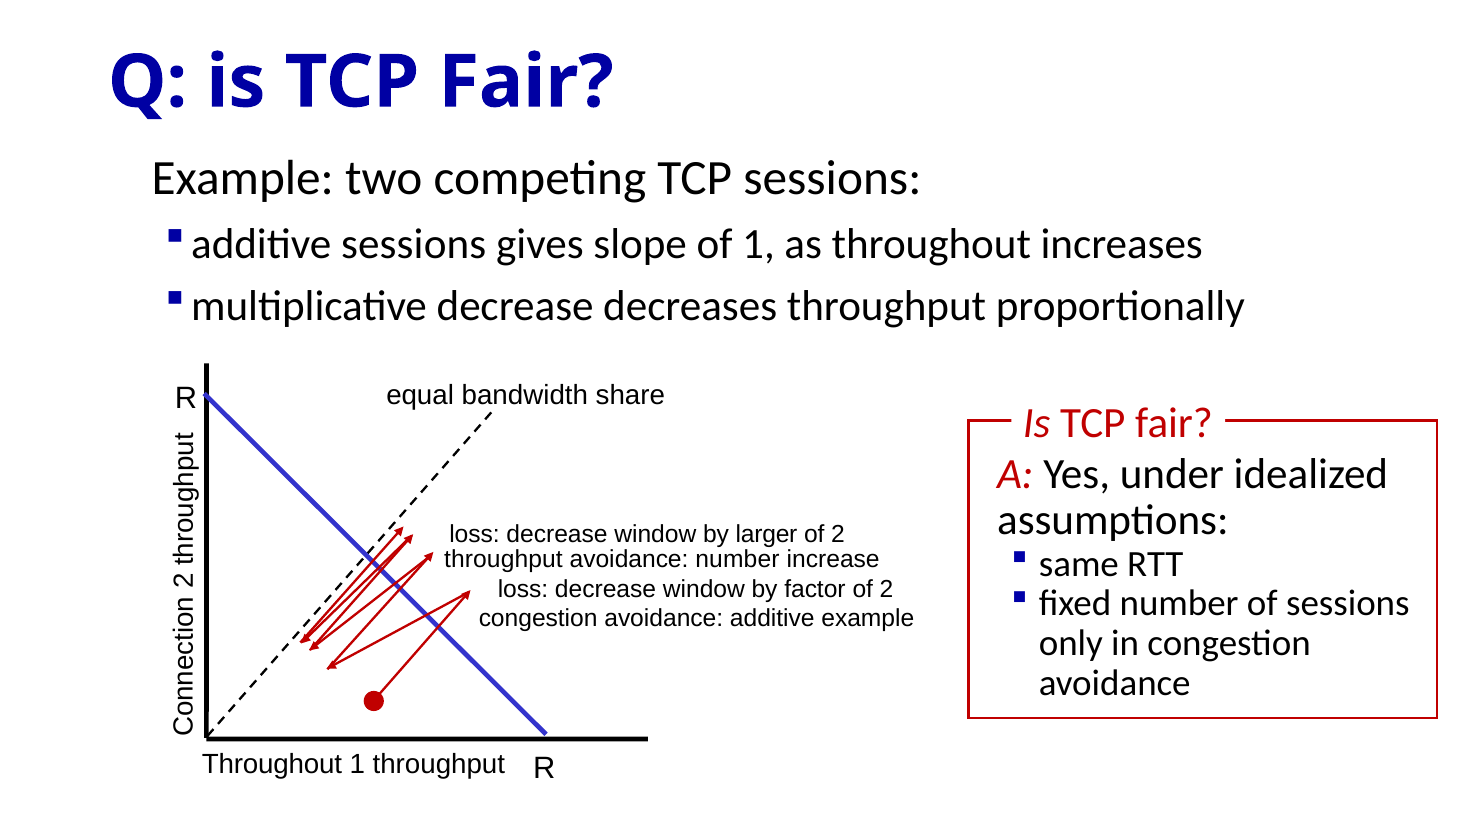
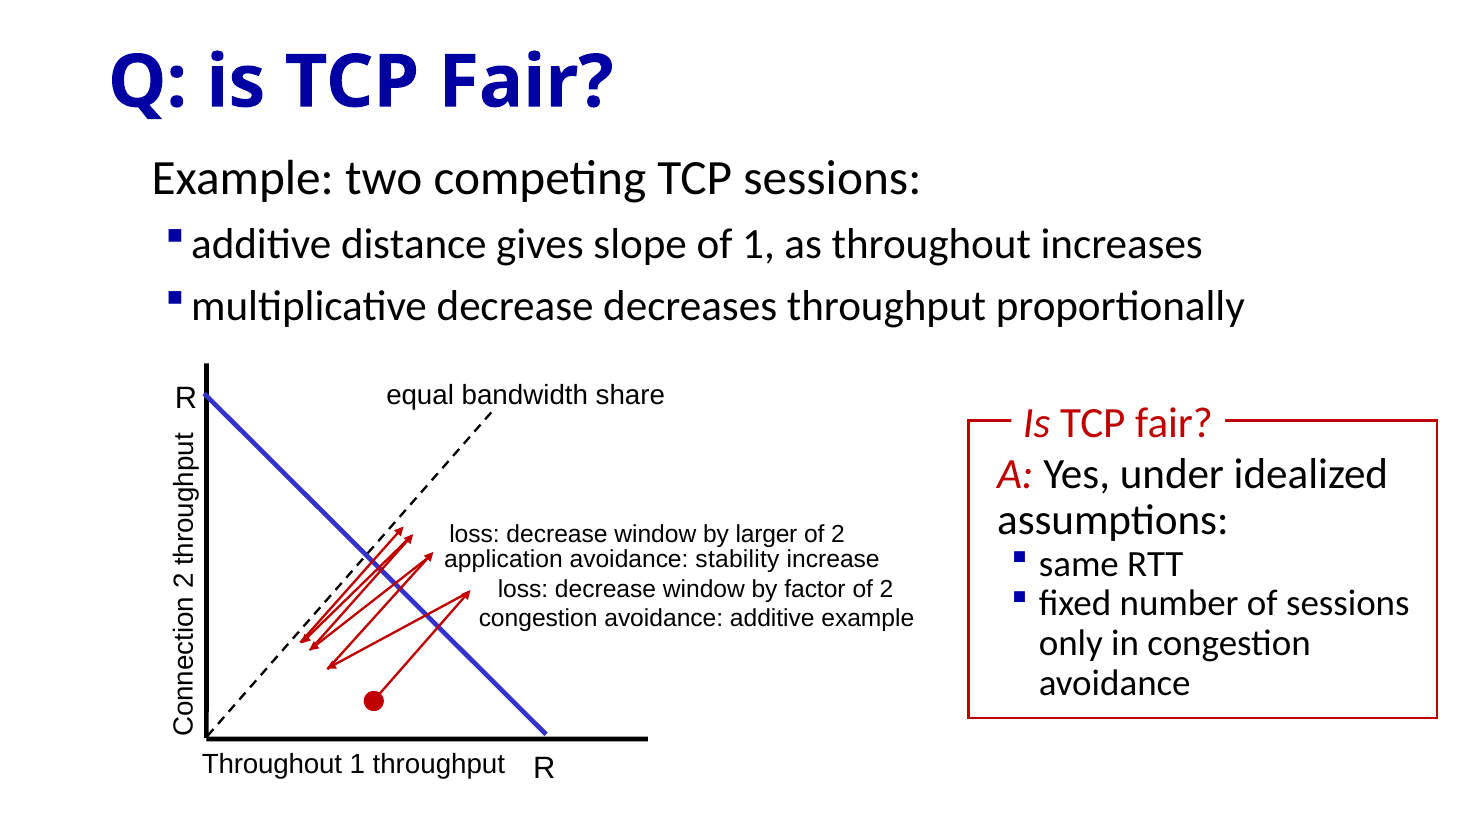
additive sessions: sessions -> distance (414, 244)
throughput: throughput -> application (503, 560)
avoidance number: number -> stability (737, 560)
